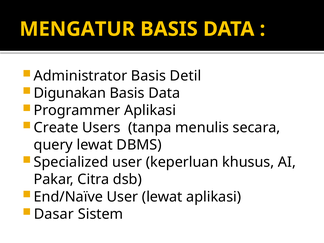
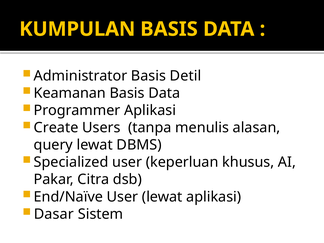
MENGATUR: MENGATUR -> KUMPULAN (77, 29)
Digunakan: Digunakan -> Keamanan (70, 93)
secara: secara -> alasan (256, 128)
